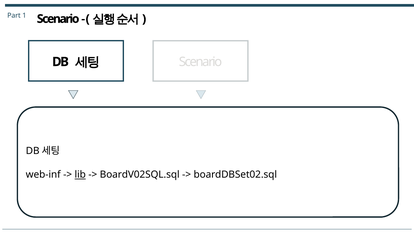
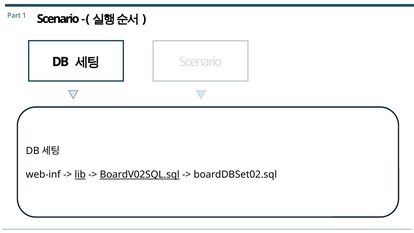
BoardV02SQL.sql underline: none -> present (140, 175)
